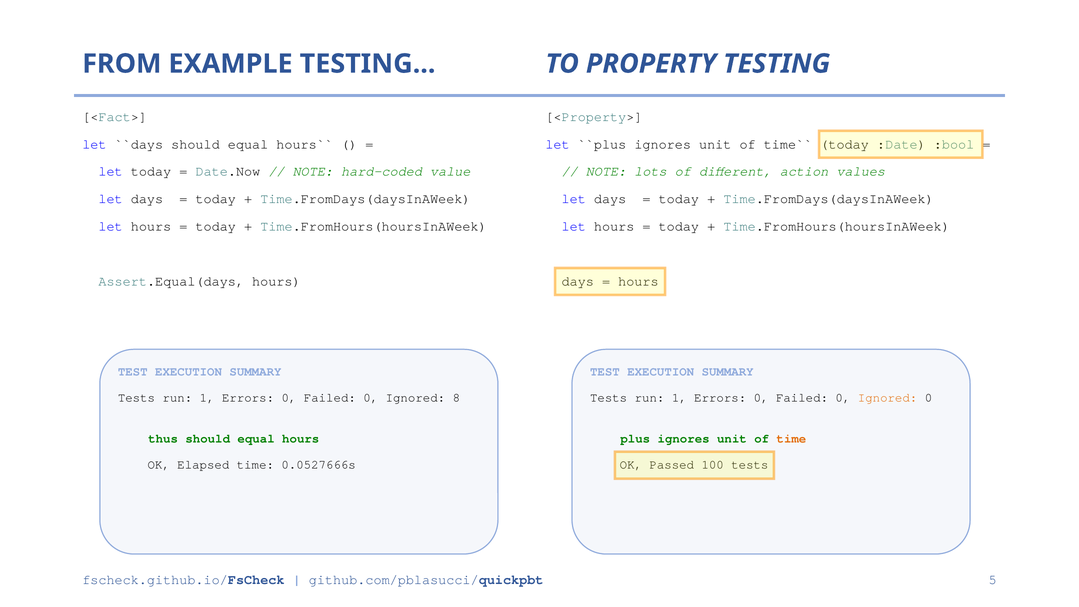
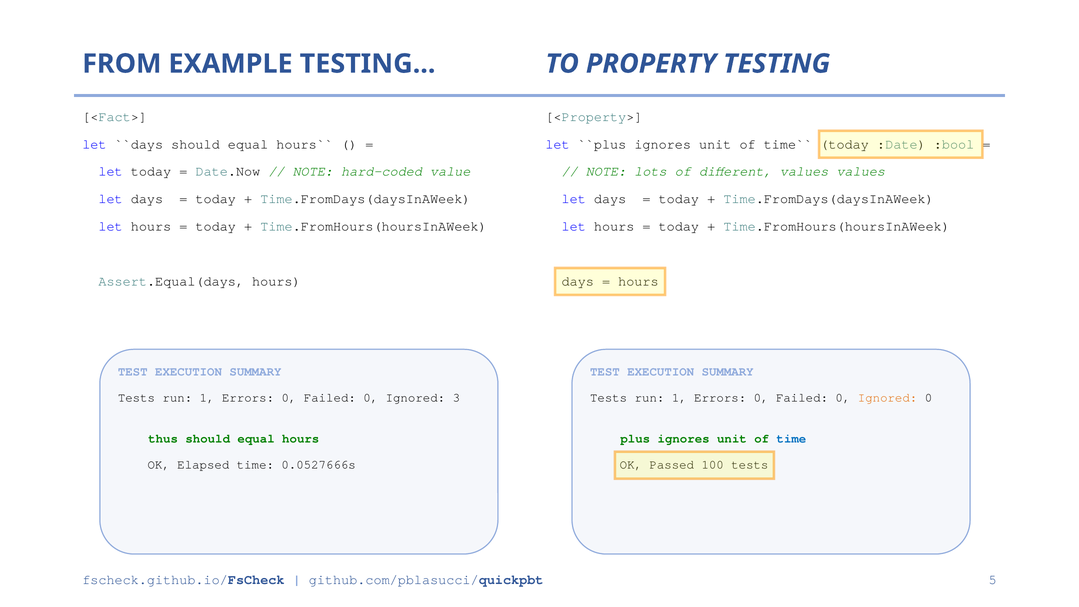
different action: action -> values (804, 172)
8: 8 -> 3 (456, 398)
time colour: orange -> blue (791, 439)
